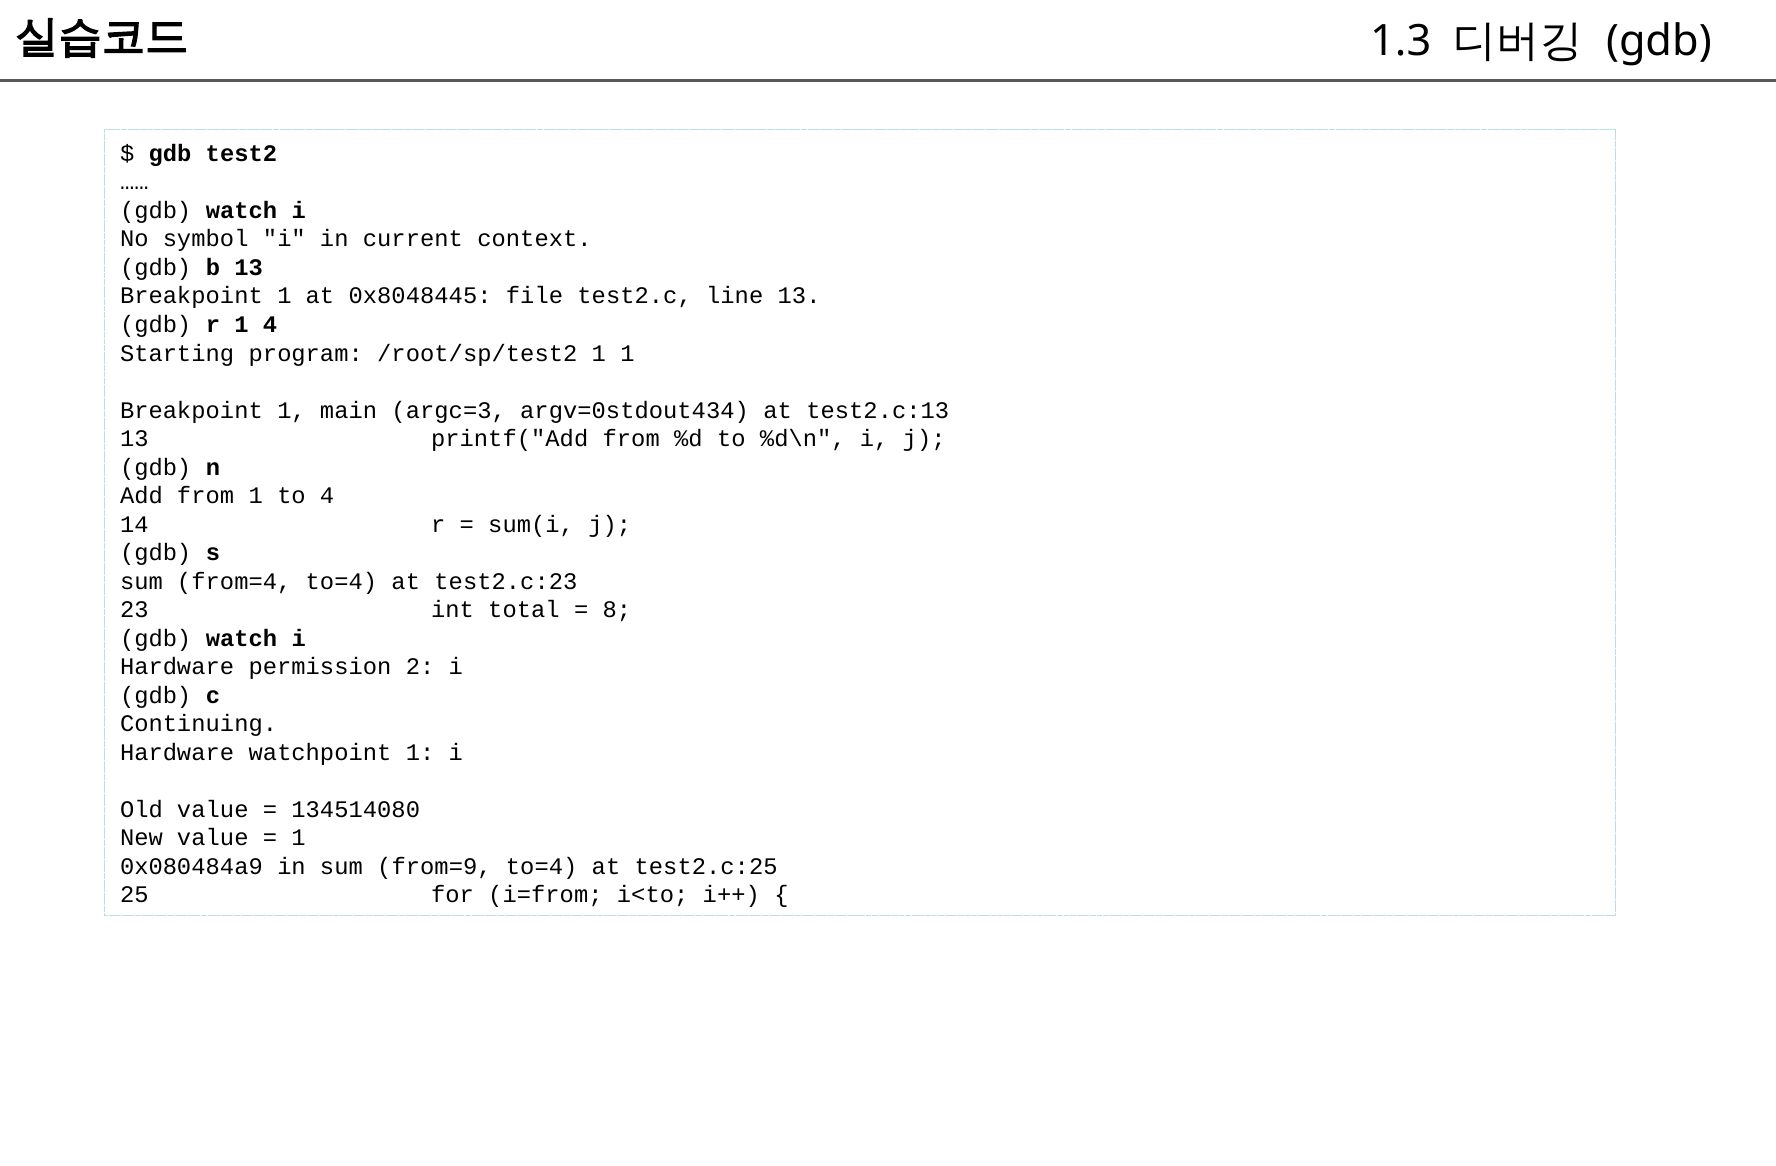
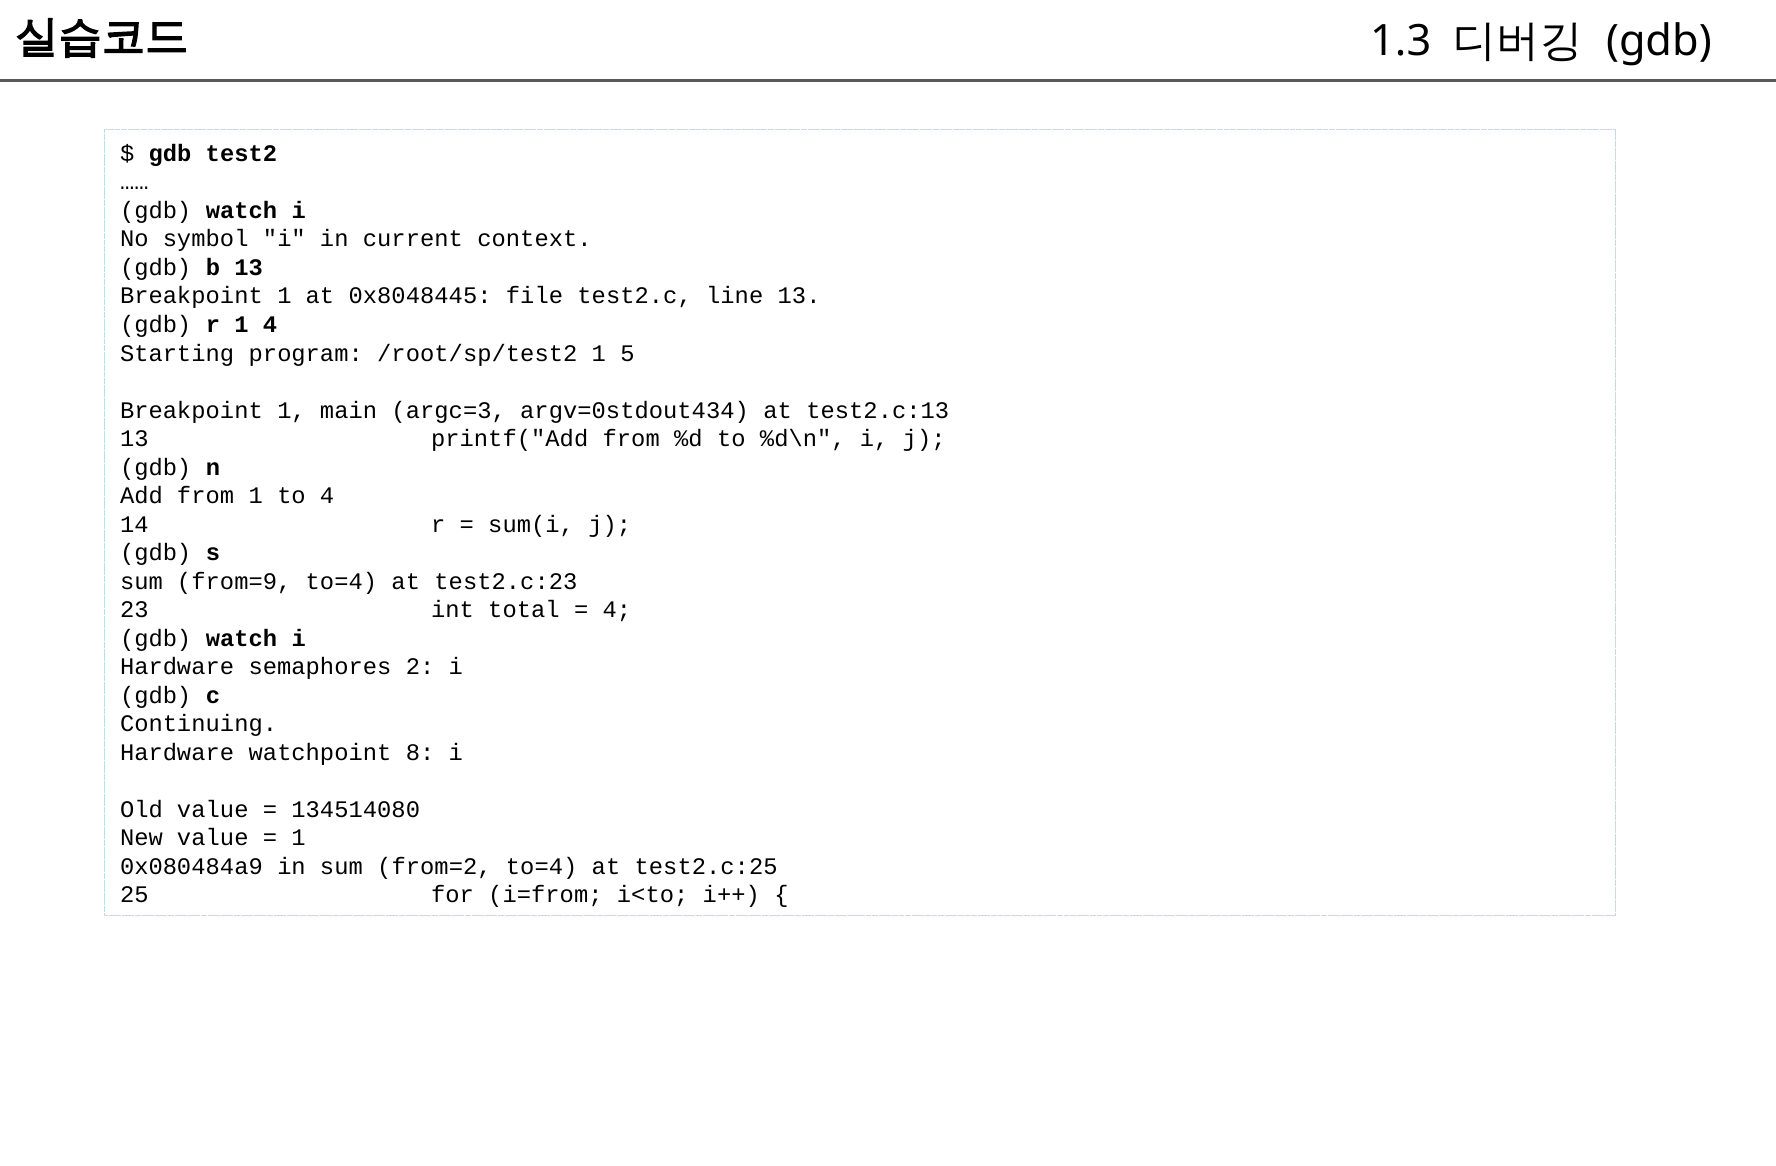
1 1: 1 -> 5 (628, 353)
from=4: from=4 -> from=9 (234, 582)
8: 8 -> 4 (617, 610)
permission: permission -> semaphores (320, 667)
watchpoint 1: 1 -> 8 (420, 753)
from=9: from=9 -> from=2 (434, 867)
